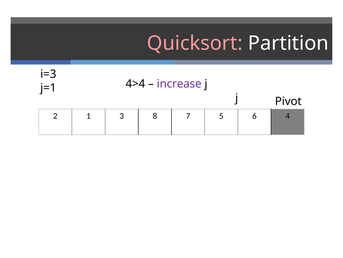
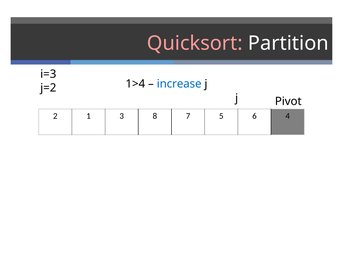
4>4: 4>4 -> 1>4 (135, 83)
increase colour: purple -> blue (179, 83)
j=1: j=1 -> j=2 (48, 88)
